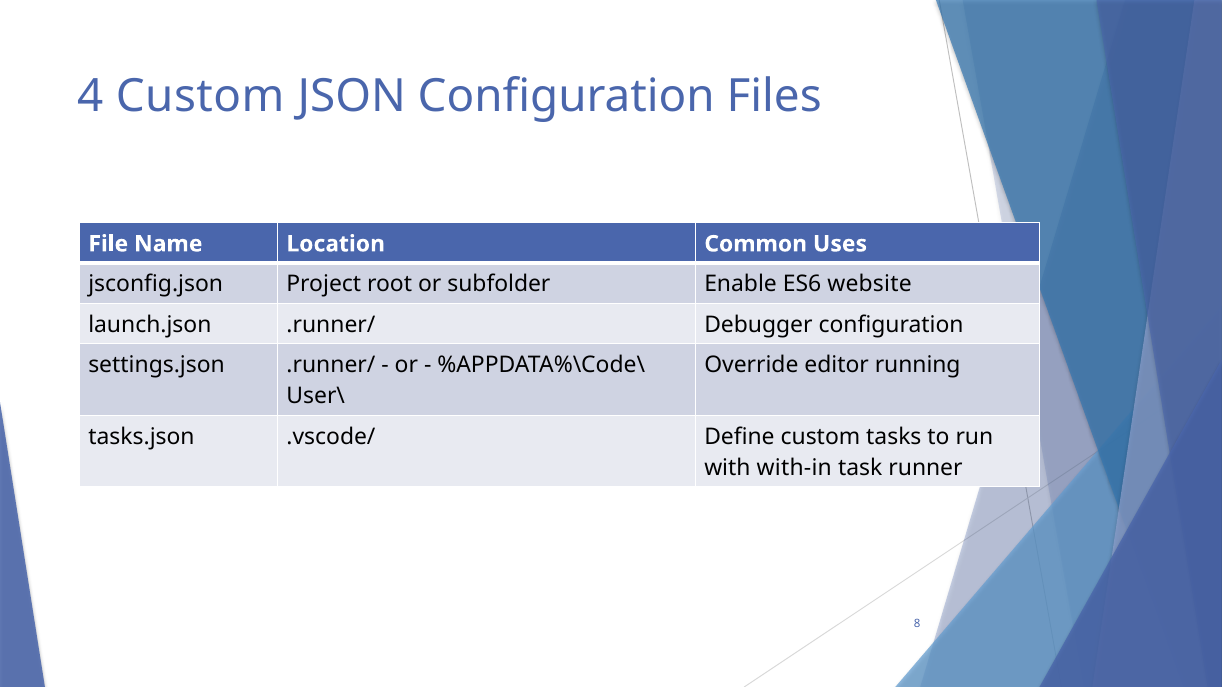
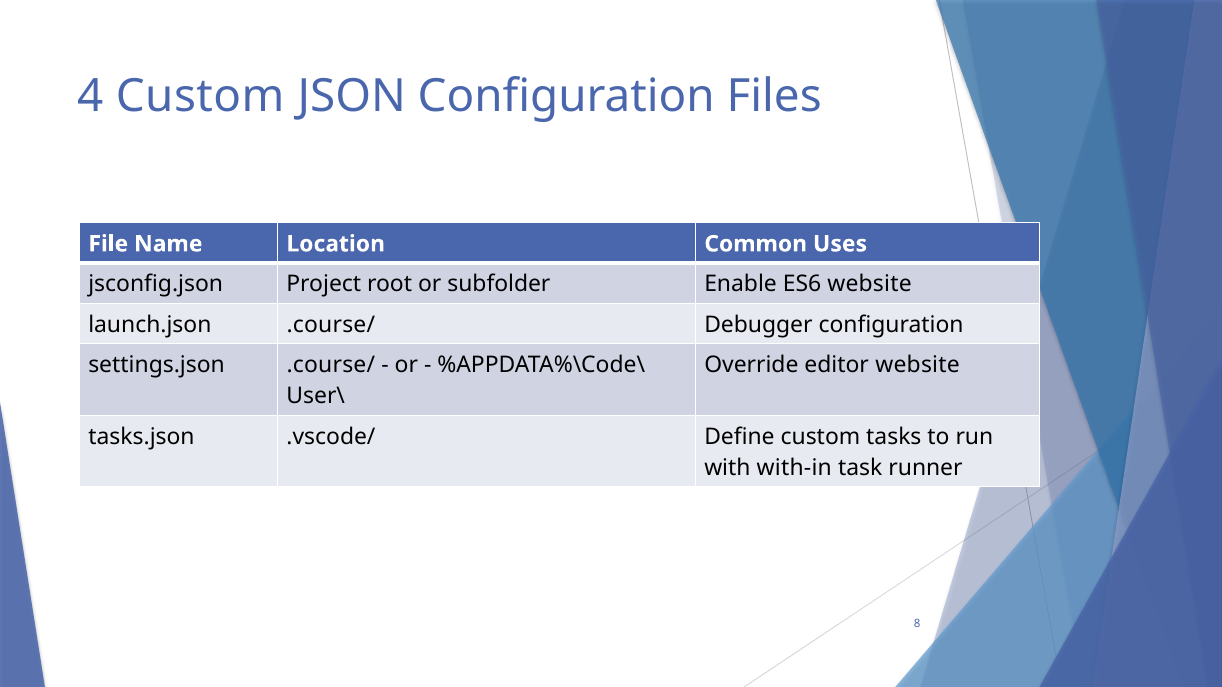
launch.json .runner/: .runner/ -> .course/ (331, 325)
settings.json .runner/: .runner/ -> .course/ (331, 365)
editor running: running -> website (918, 365)
